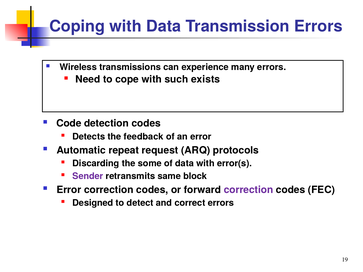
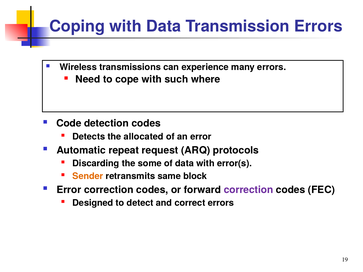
exists: exists -> where (206, 79)
feedback: feedback -> allocated (144, 137)
Sender colour: purple -> orange (88, 176)
